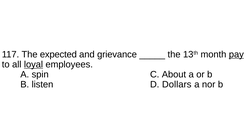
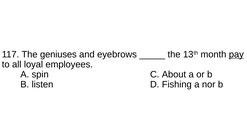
expected: expected -> geniuses (58, 54)
grievance: grievance -> eyebrows (117, 54)
loyal underline: present -> none (33, 64)
Dollars: Dollars -> Fishing (177, 84)
